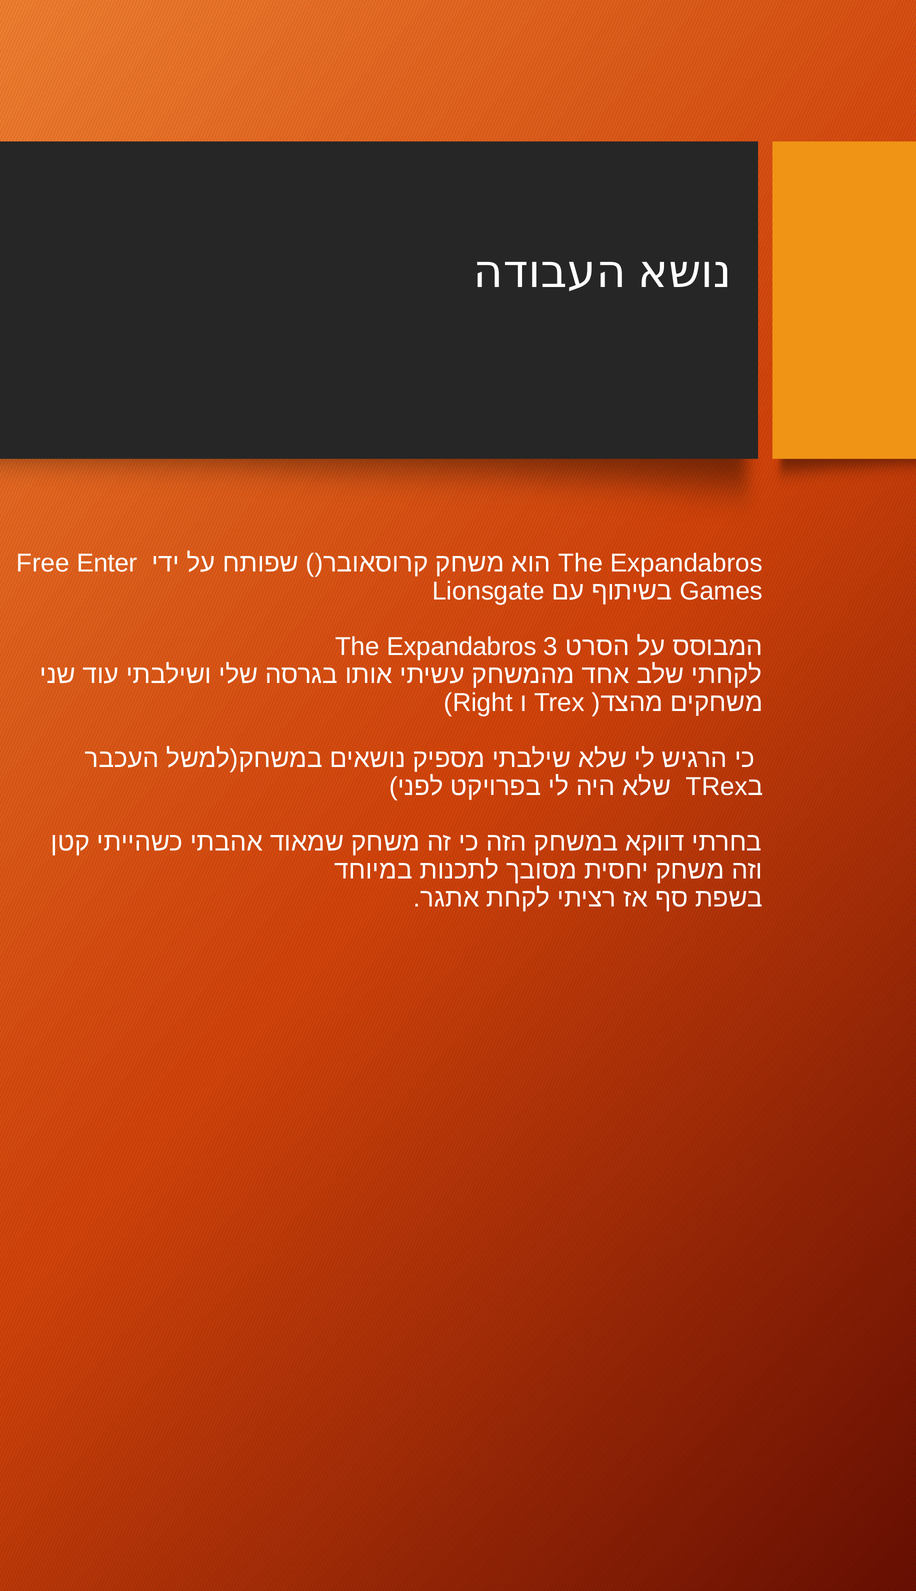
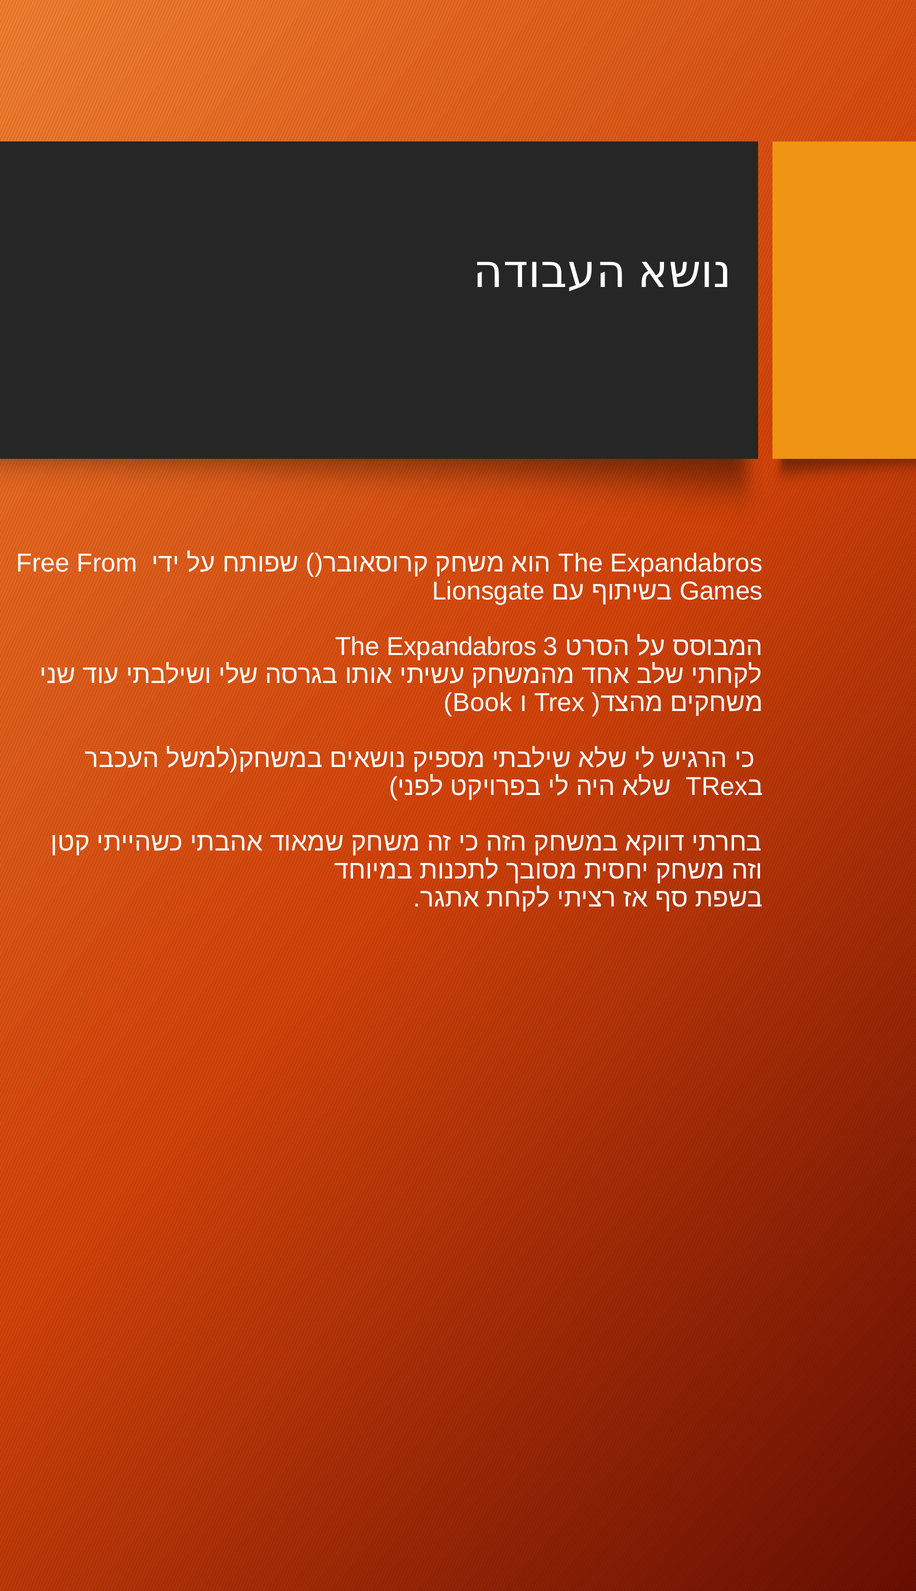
Enter: Enter -> From (107, 563)
Right: Right -> Book (483, 703)
